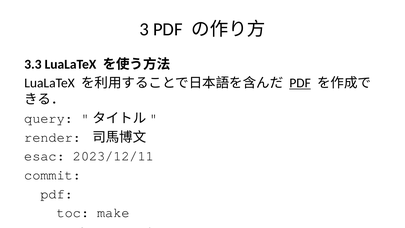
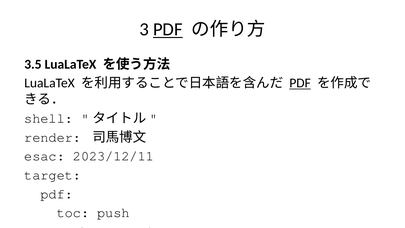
PDF underline: none -> present (168, 29)
3.3: 3.3 -> 3.5 (33, 64)
query: query -> shell (49, 118)
commit: commit -> target (53, 175)
make: make -> push (113, 213)
